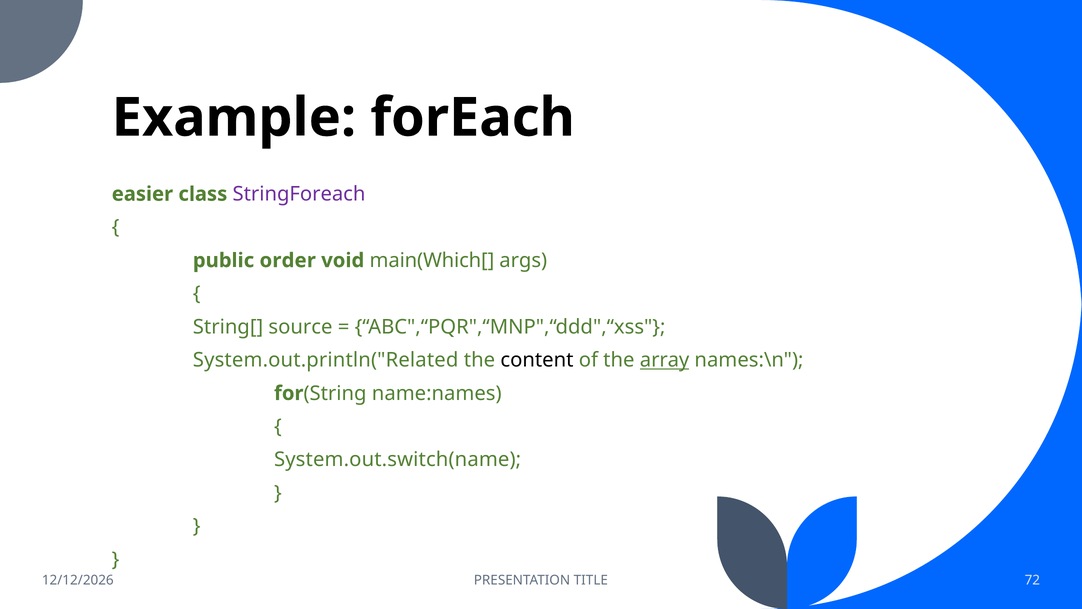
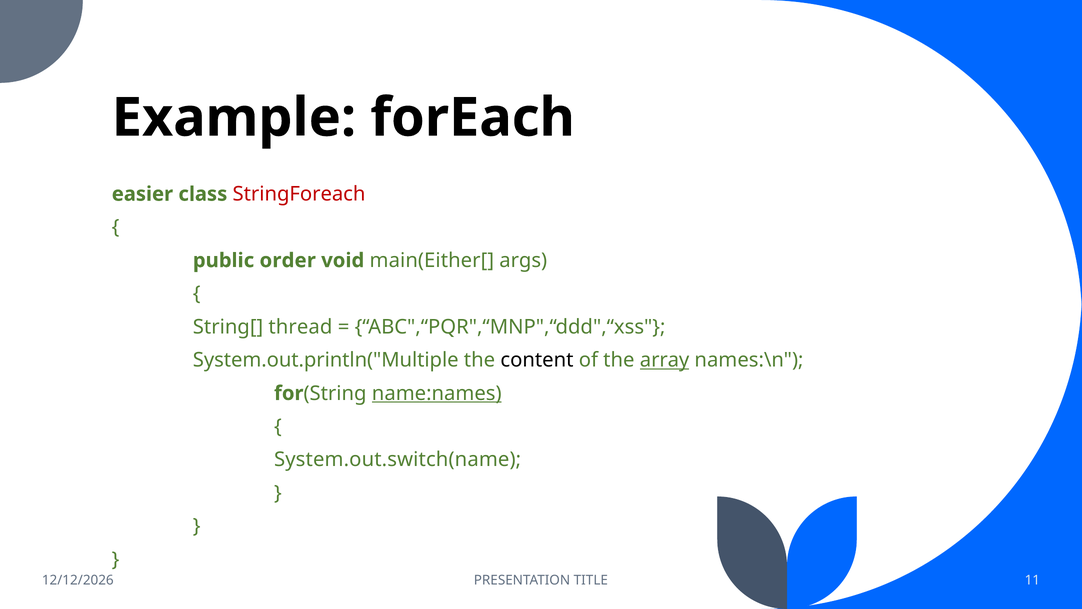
StringForeach colour: purple -> red (299, 194)
main(Which[: main(Which[ -> main(Either[ (432, 260)
source: source -> thread (300, 327)
System.out.println("Related: System.out.println("Related -> System.out.println("Multiple (326, 360)
name:names underline: none -> present (437, 393)
72: 72 -> 11 (1032, 580)
